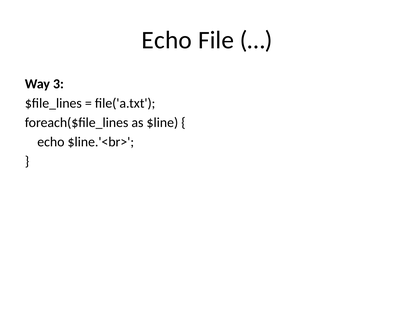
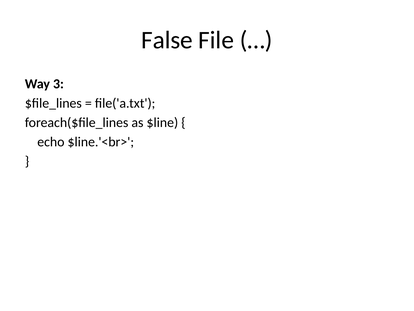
Echo: Echo -> False (167, 40)
